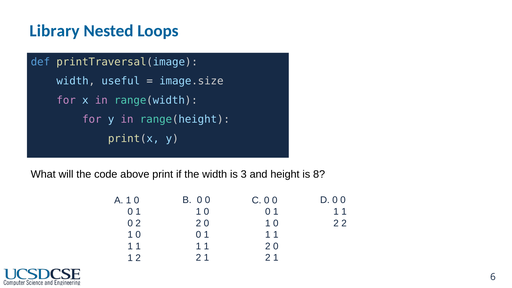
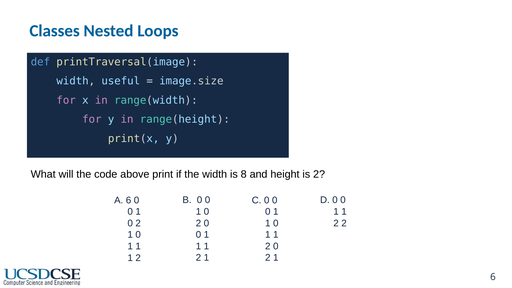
Library: Library -> Classes (55, 31)
3: 3 -> 8 (244, 174)
is 8: 8 -> 2 (319, 174)
A 1: 1 -> 6 (129, 200)
